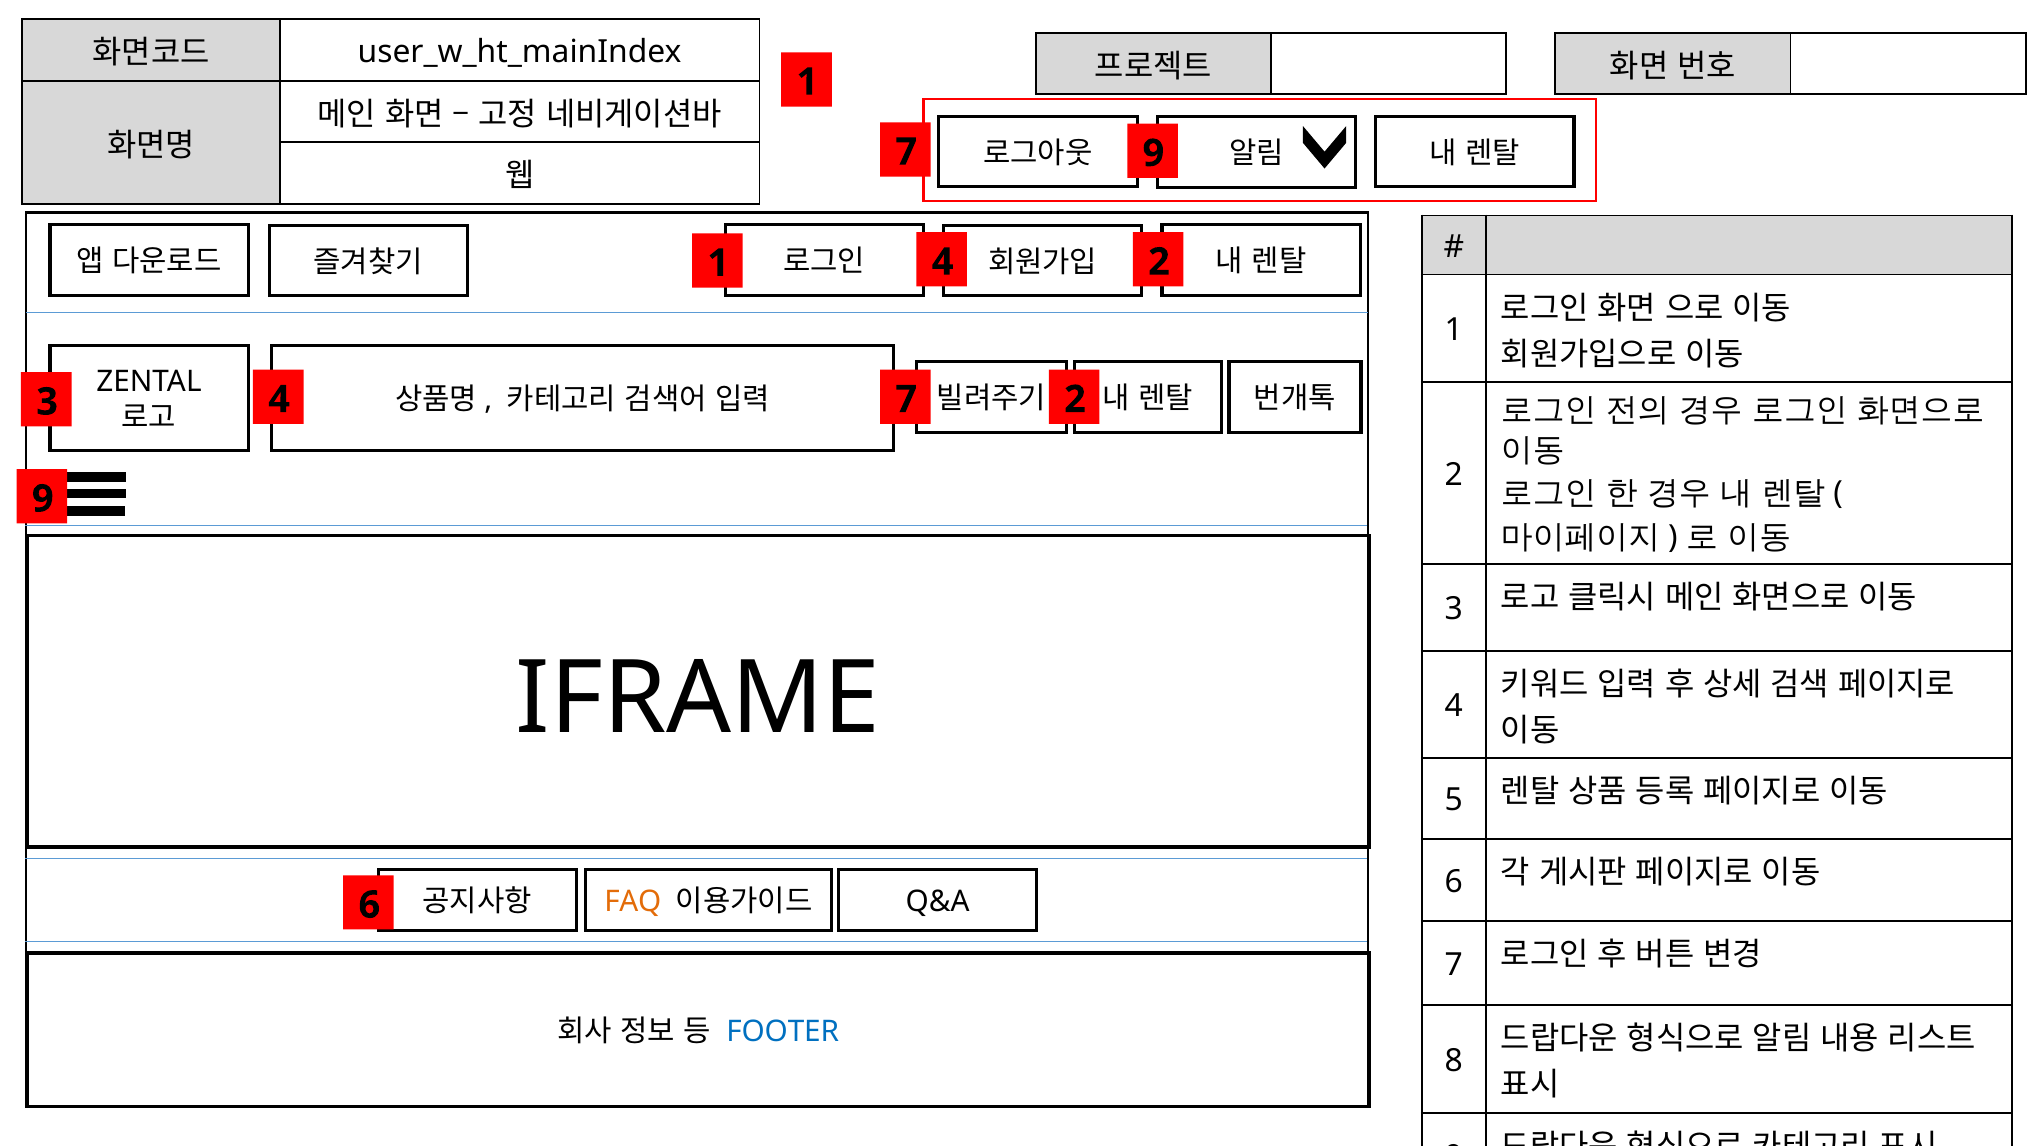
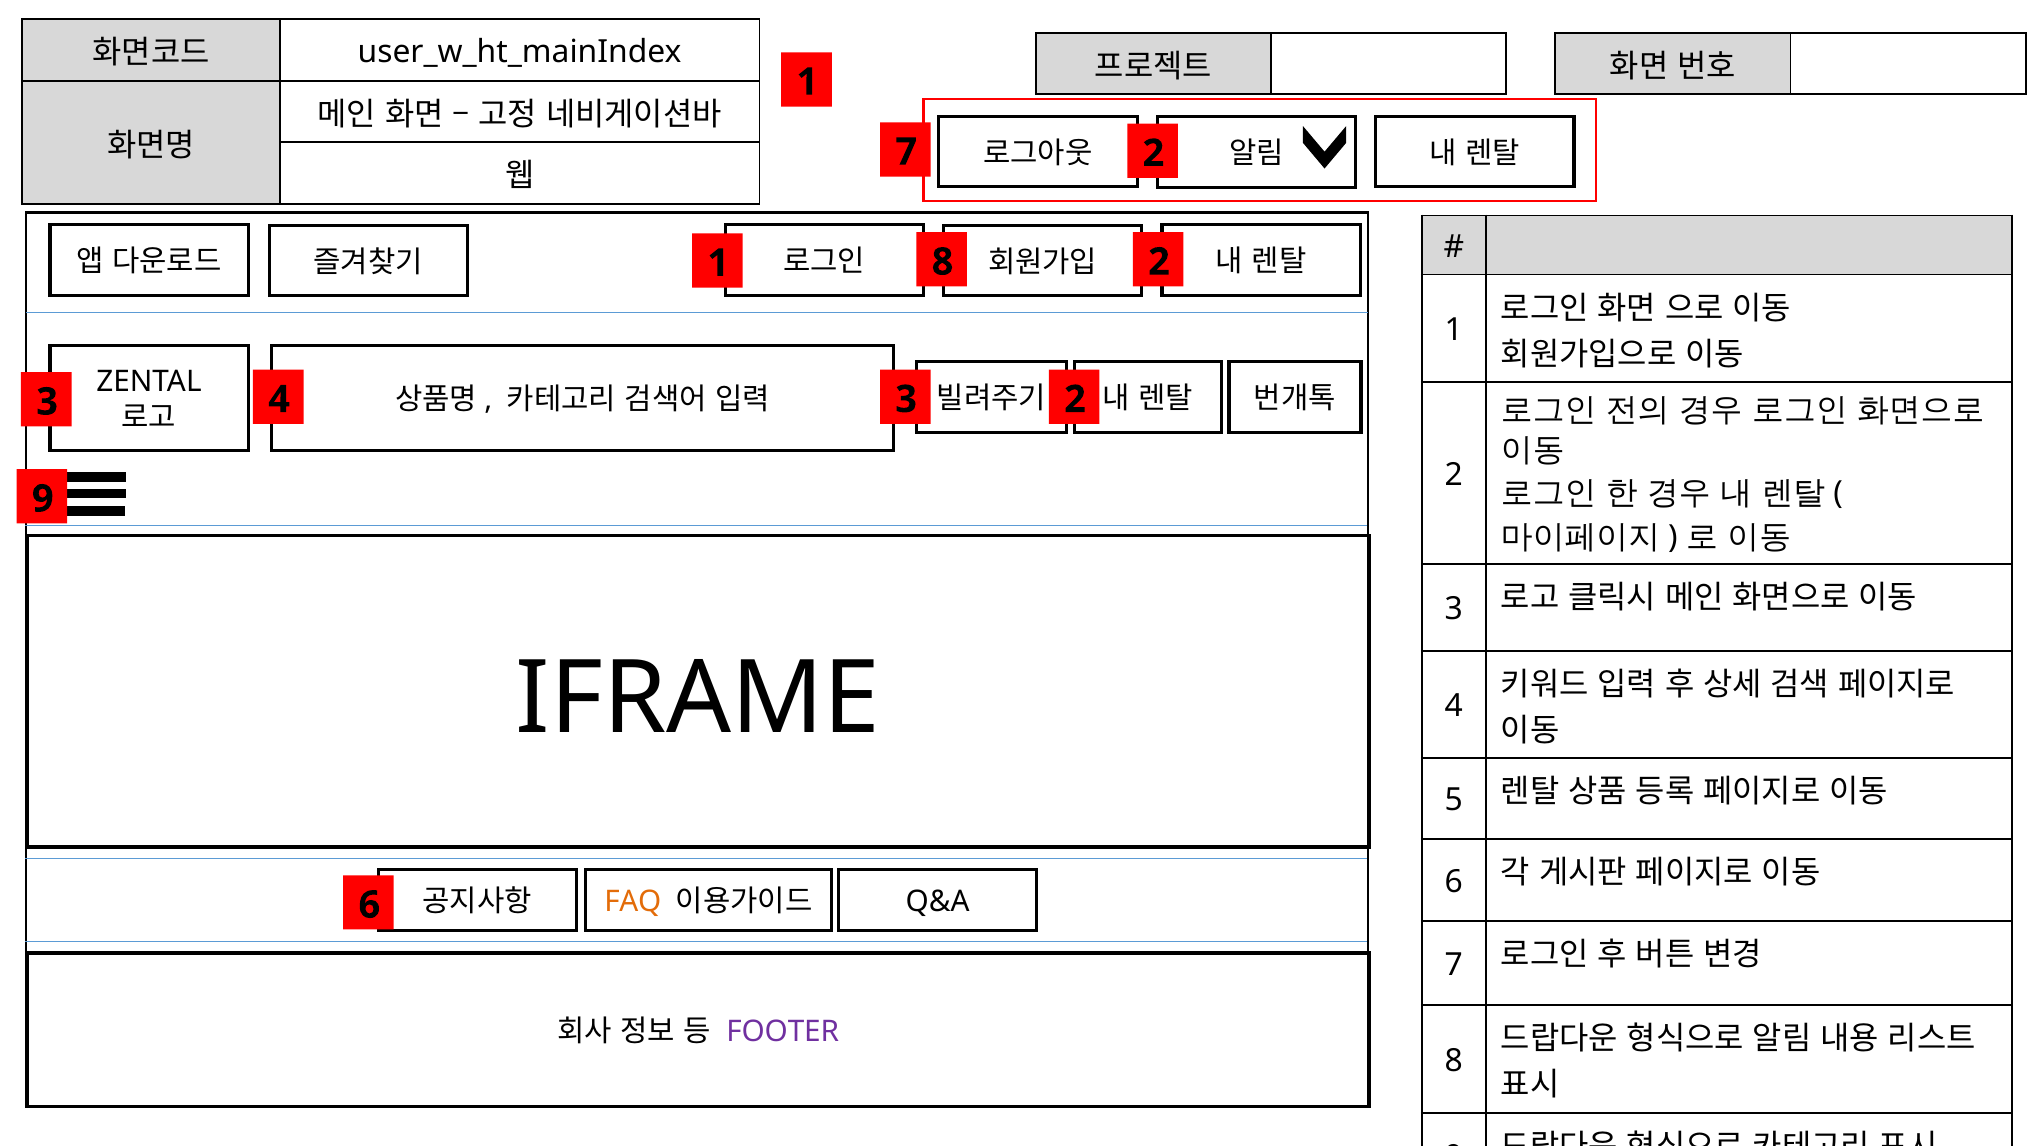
7 9: 9 -> 2 (1153, 153)
1 4: 4 -> 8 (943, 262)
4 7: 7 -> 3 (906, 399)
FOOTER colour: blue -> purple (783, 1032)
